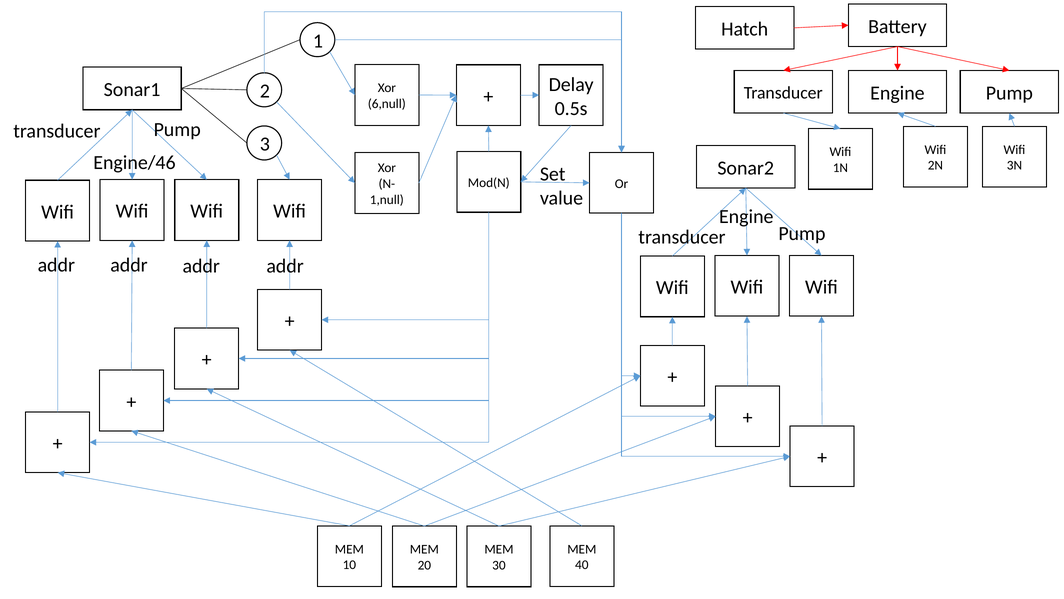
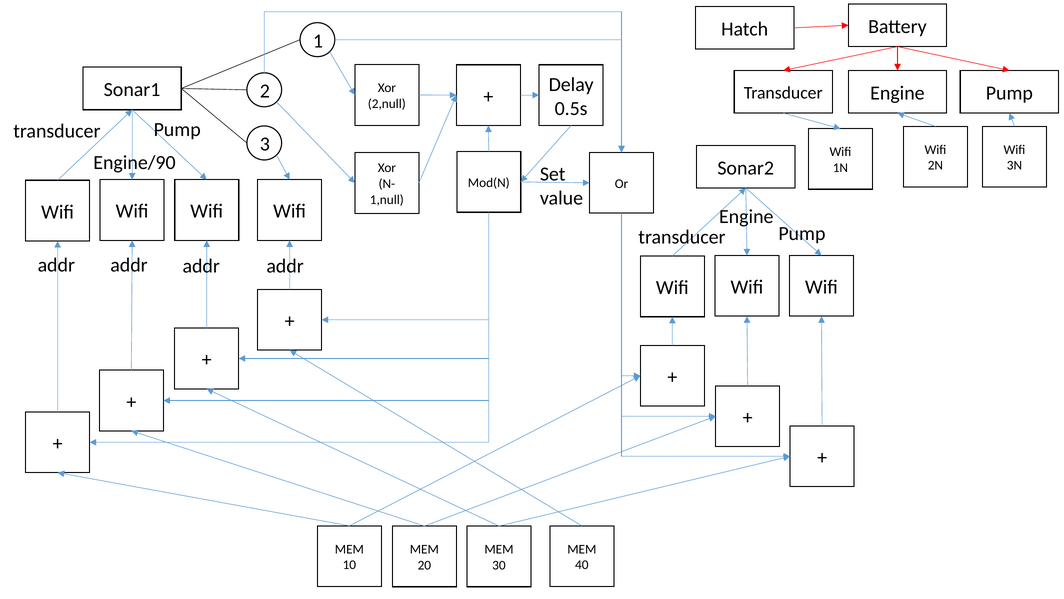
6,null: 6,null -> 2,null (387, 104)
Engine/46: Engine/46 -> Engine/90 (134, 163)
